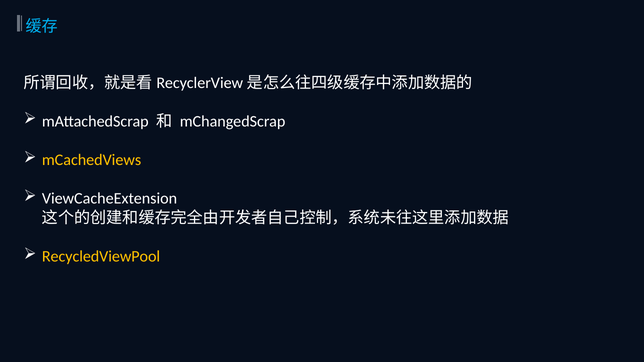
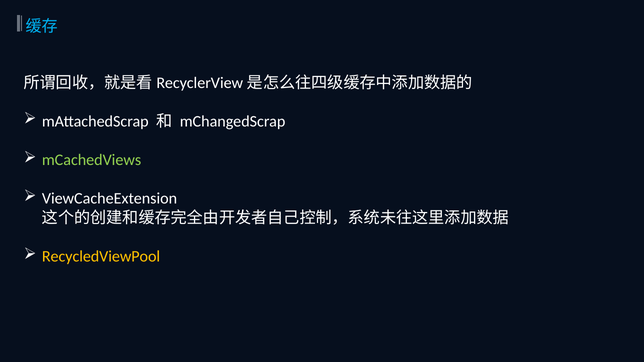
mCachedViews colour: yellow -> light green (92, 160)
